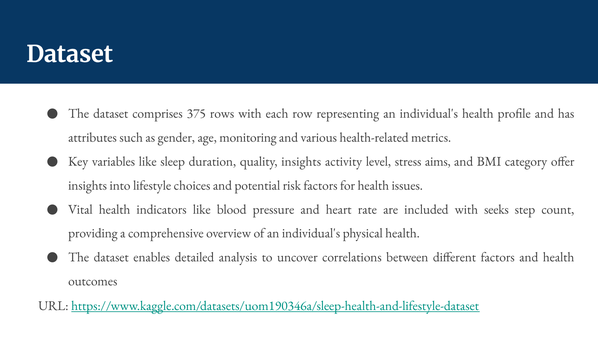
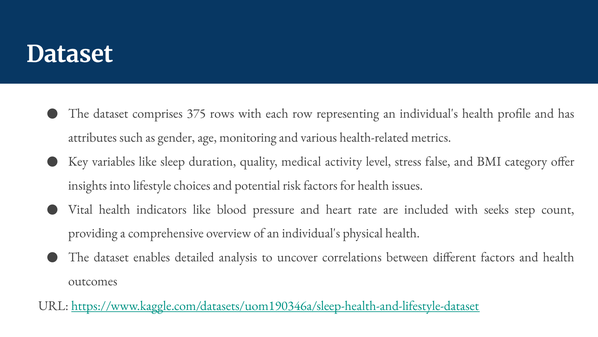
quality insights: insights -> medical (301, 161)
aims: aims -> false (438, 161)
